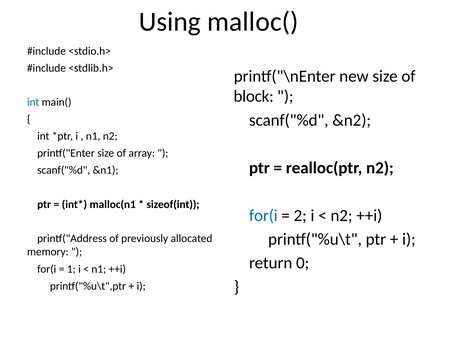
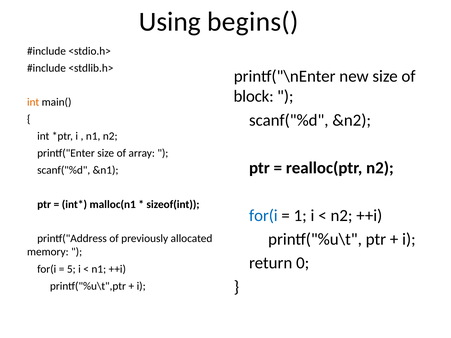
malloc(: malloc( -> begins( (253, 22)
int colour: blue -> orange (33, 102)
2: 2 -> 1 (300, 216)
1: 1 -> 5 (71, 269)
